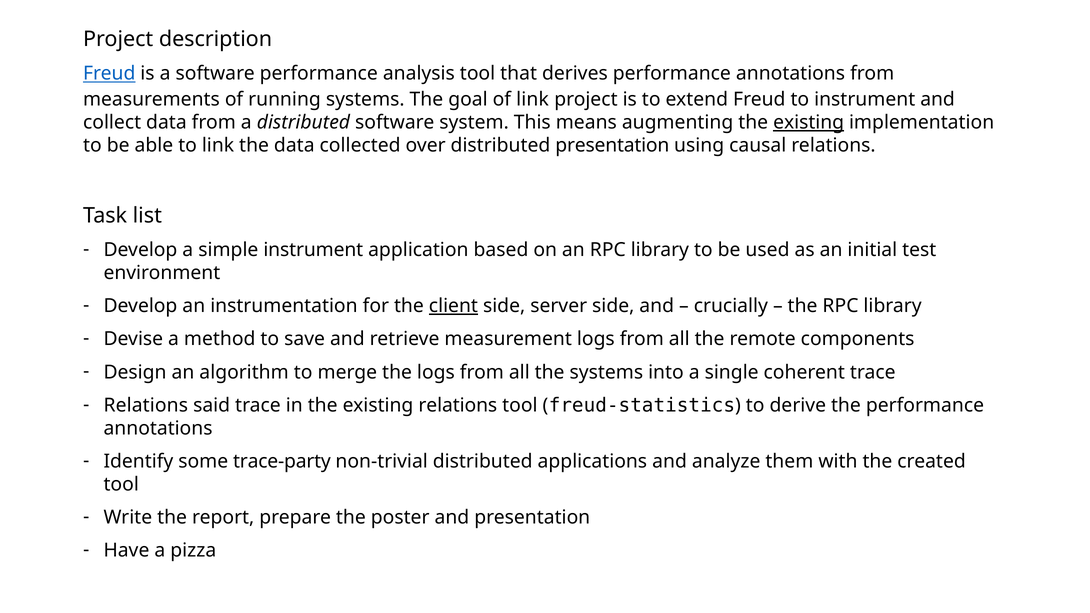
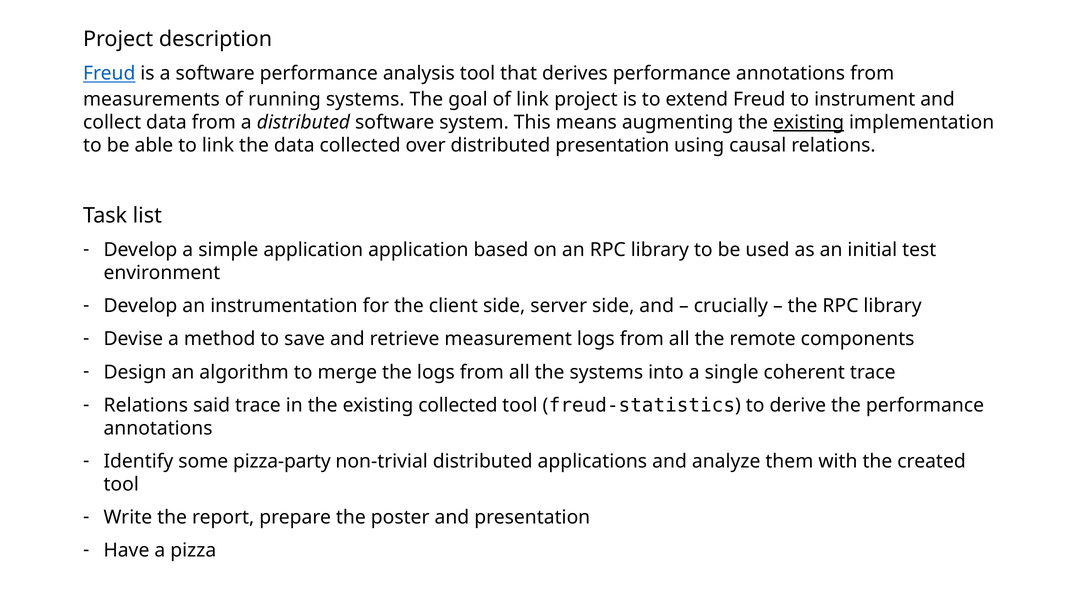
simple instrument: instrument -> application (313, 250)
client underline: present -> none (453, 306)
existing relations: relations -> collected (458, 405)
trace-party: trace-party -> pizza-party (282, 461)
